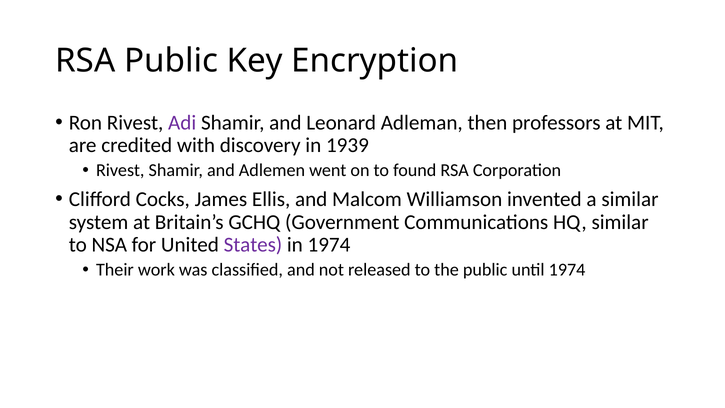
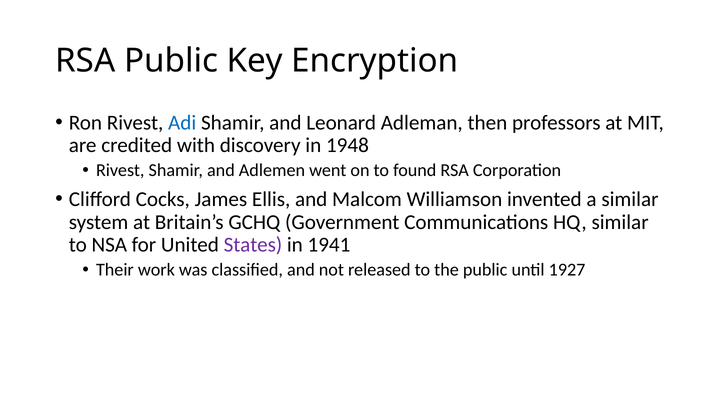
Adi colour: purple -> blue (182, 123)
1939: 1939 -> 1948 (347, 145)
in 1974: 1974 -> 1941 (329, 245)
until 1974: 1974 -> 1927 (567, 270)
